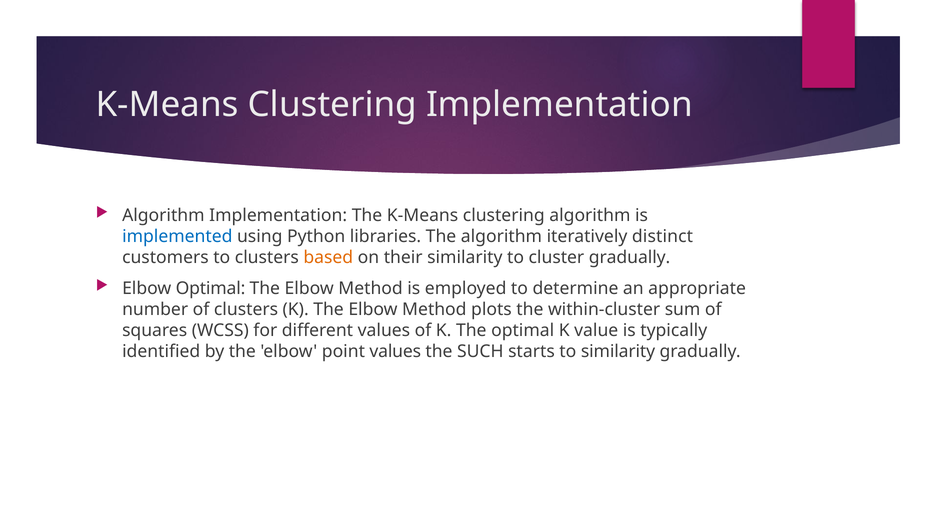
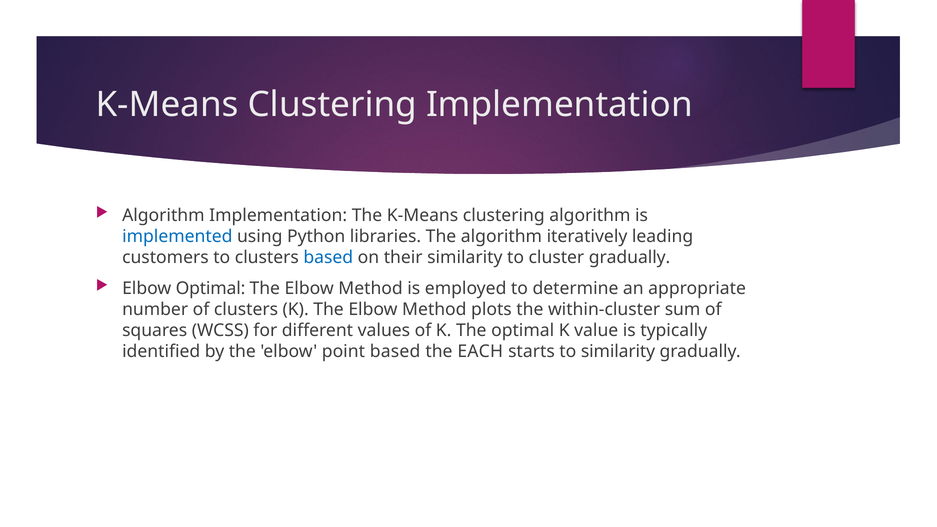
distinct: distinct -> leading (663, 236)
based colour: orange -> blue (328, 258)
point values: values -> based (395, 352)
SUCH: SUCH -> EACH (480, 352)
